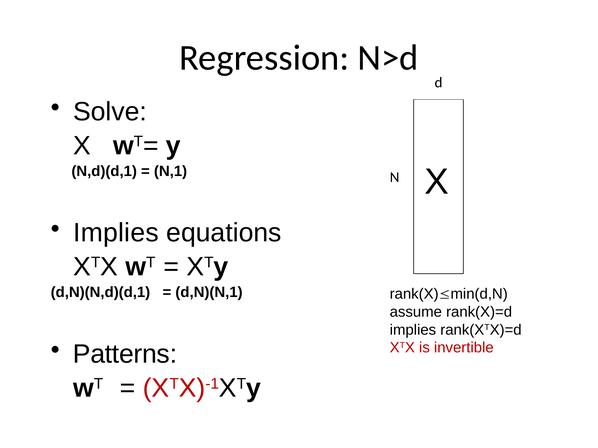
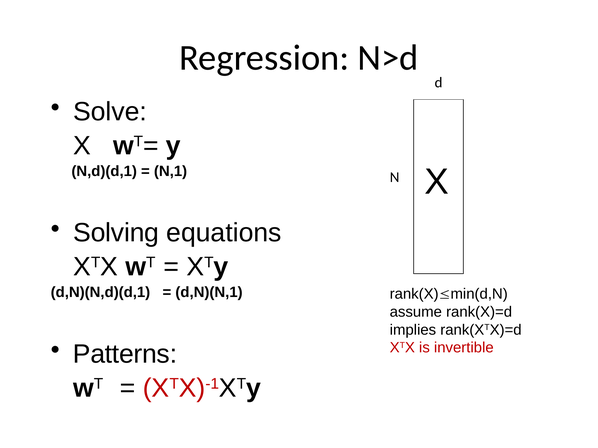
Implies: Implies -> Solving (116, 233)
